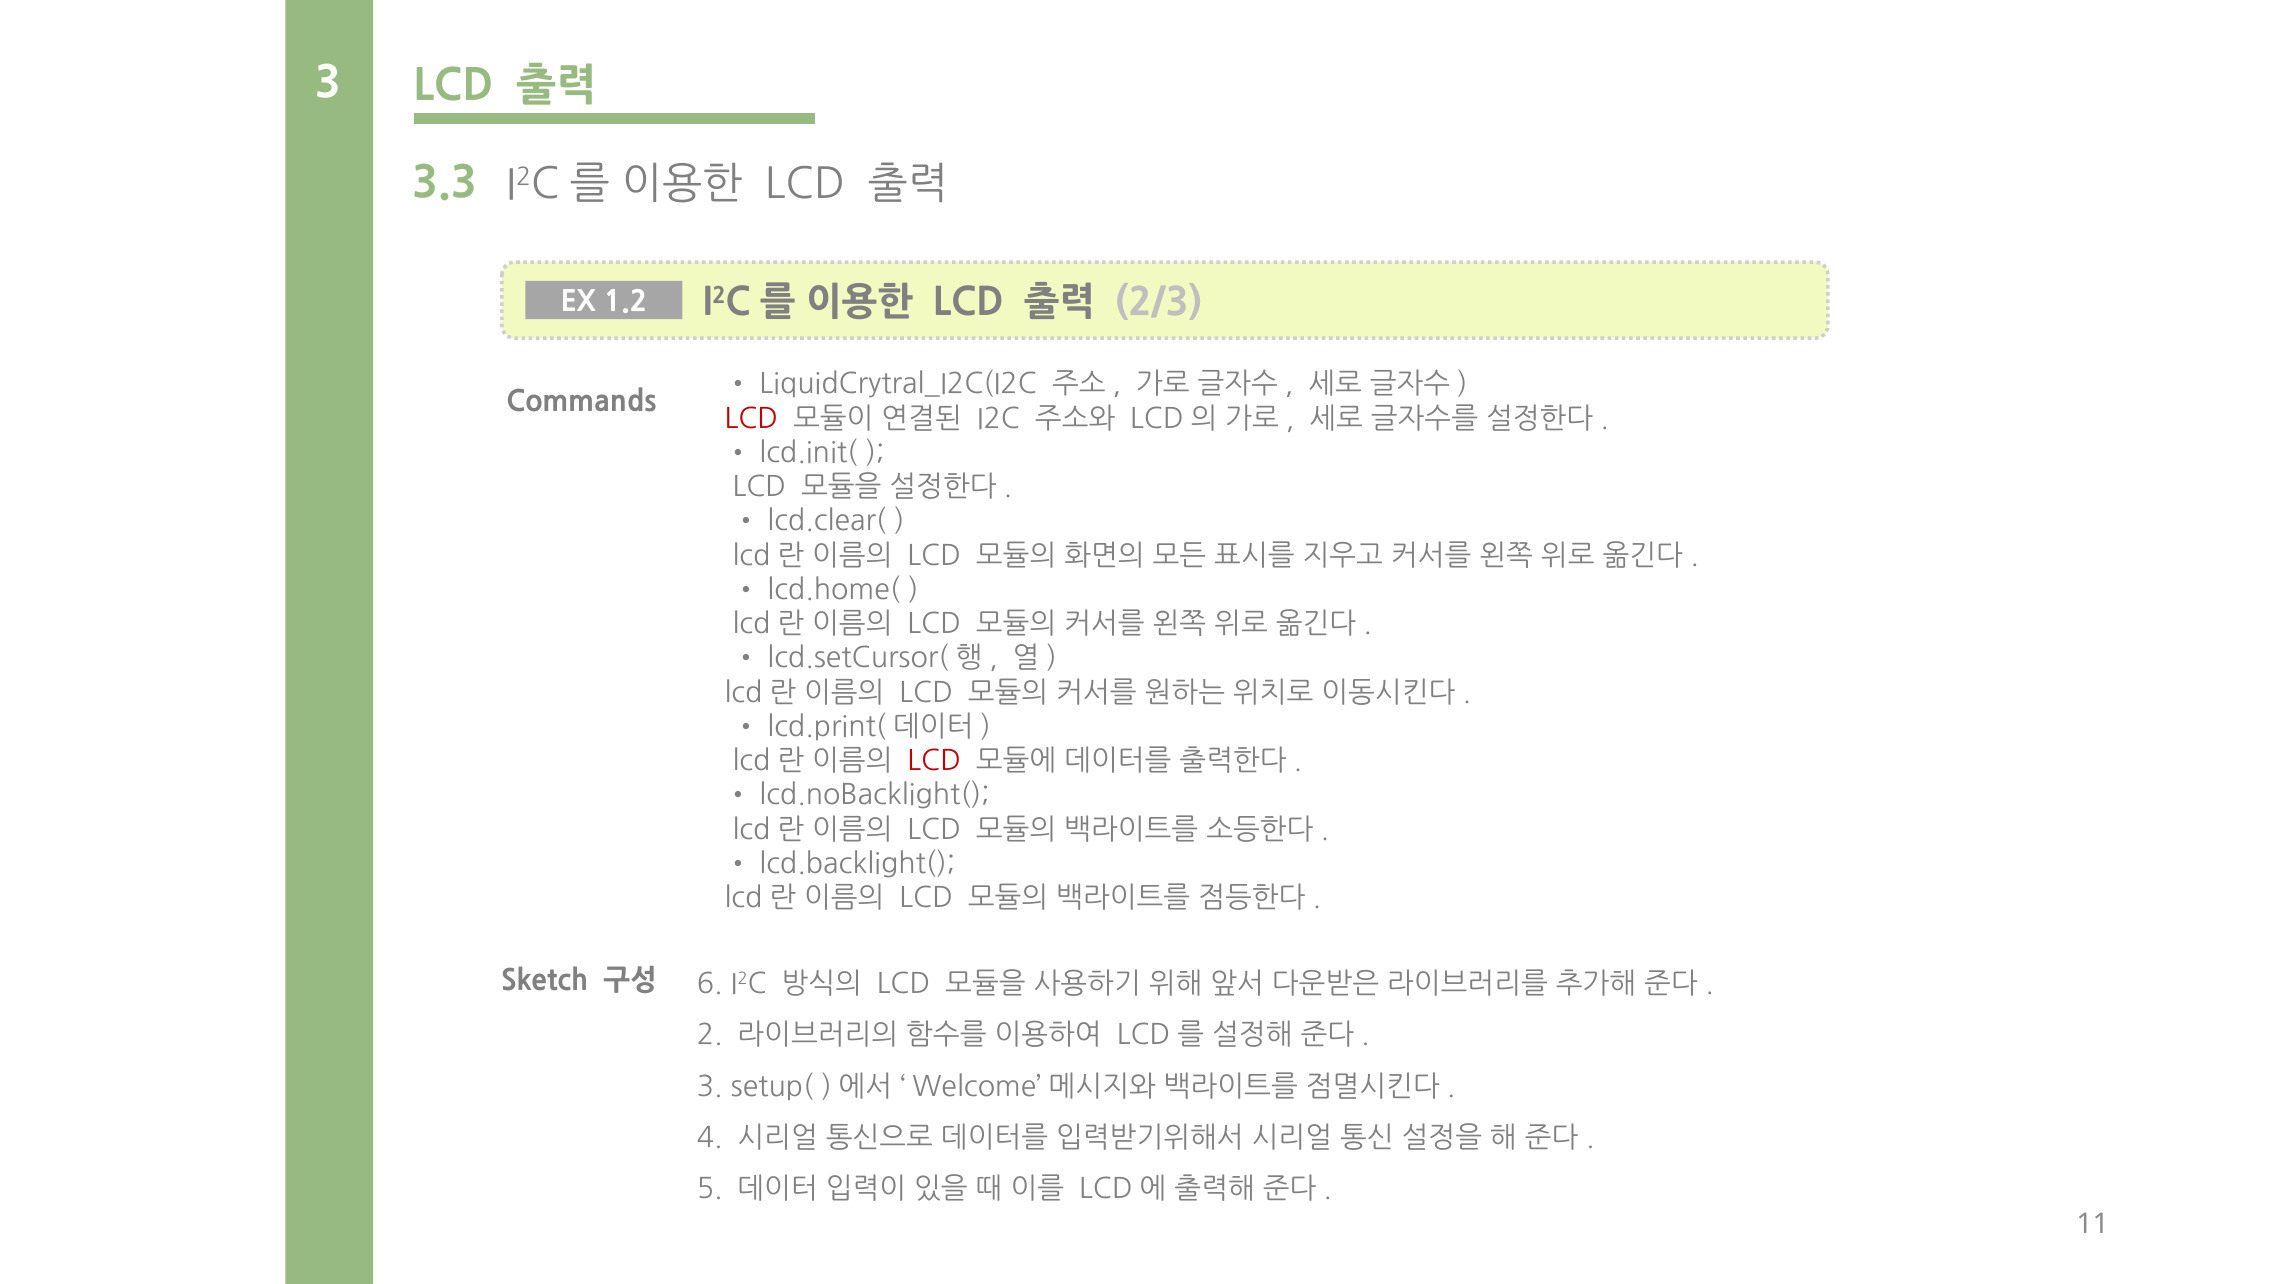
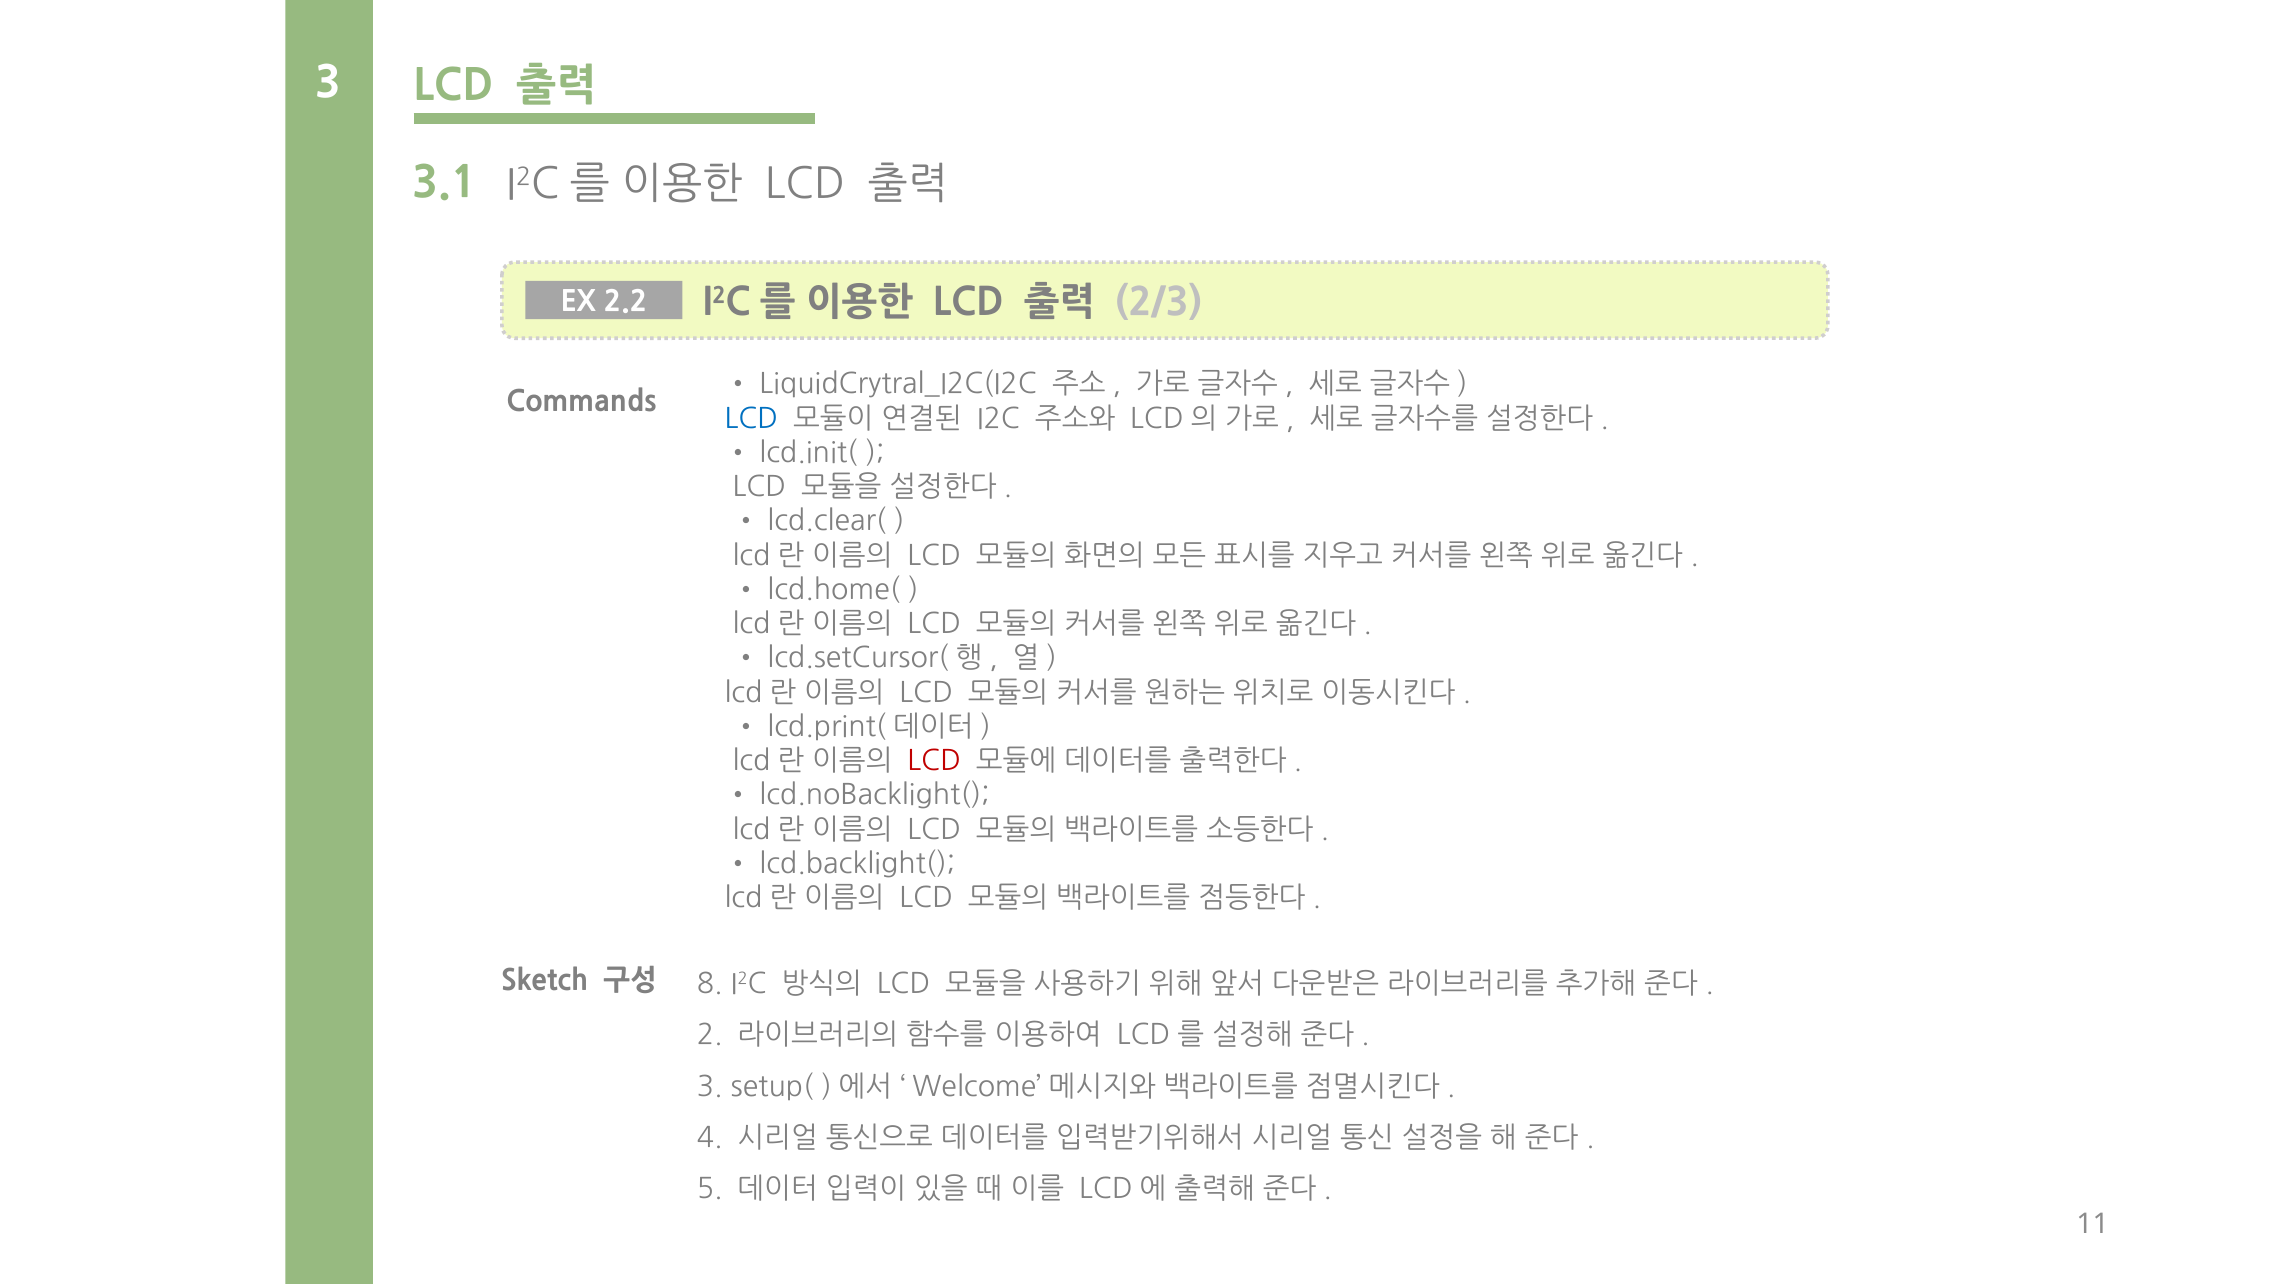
3.3: 3.3 -> 3.1 (444, 183)
1.2: 1.2 -> 2.2 (626, 302)
LCD colour: red -> blue (751, 419)
6: 6 -> 8 (710, 984)
